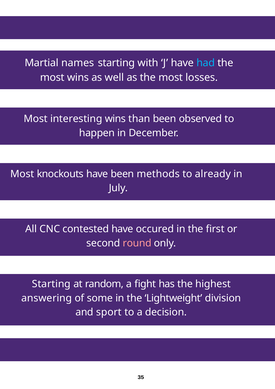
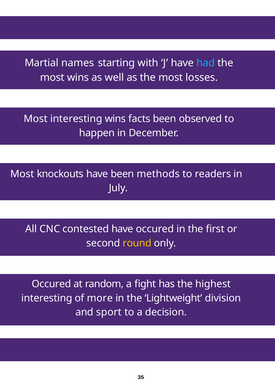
than: than -> facts (139, 119)
already: already -> readers (213, 174)
round colour: pink -> yellow (137, 243)
Starting: Starting -> Occured (51, 284)
answering: answering -> interesting (47, 298)
some: some -> more (100, 298)
